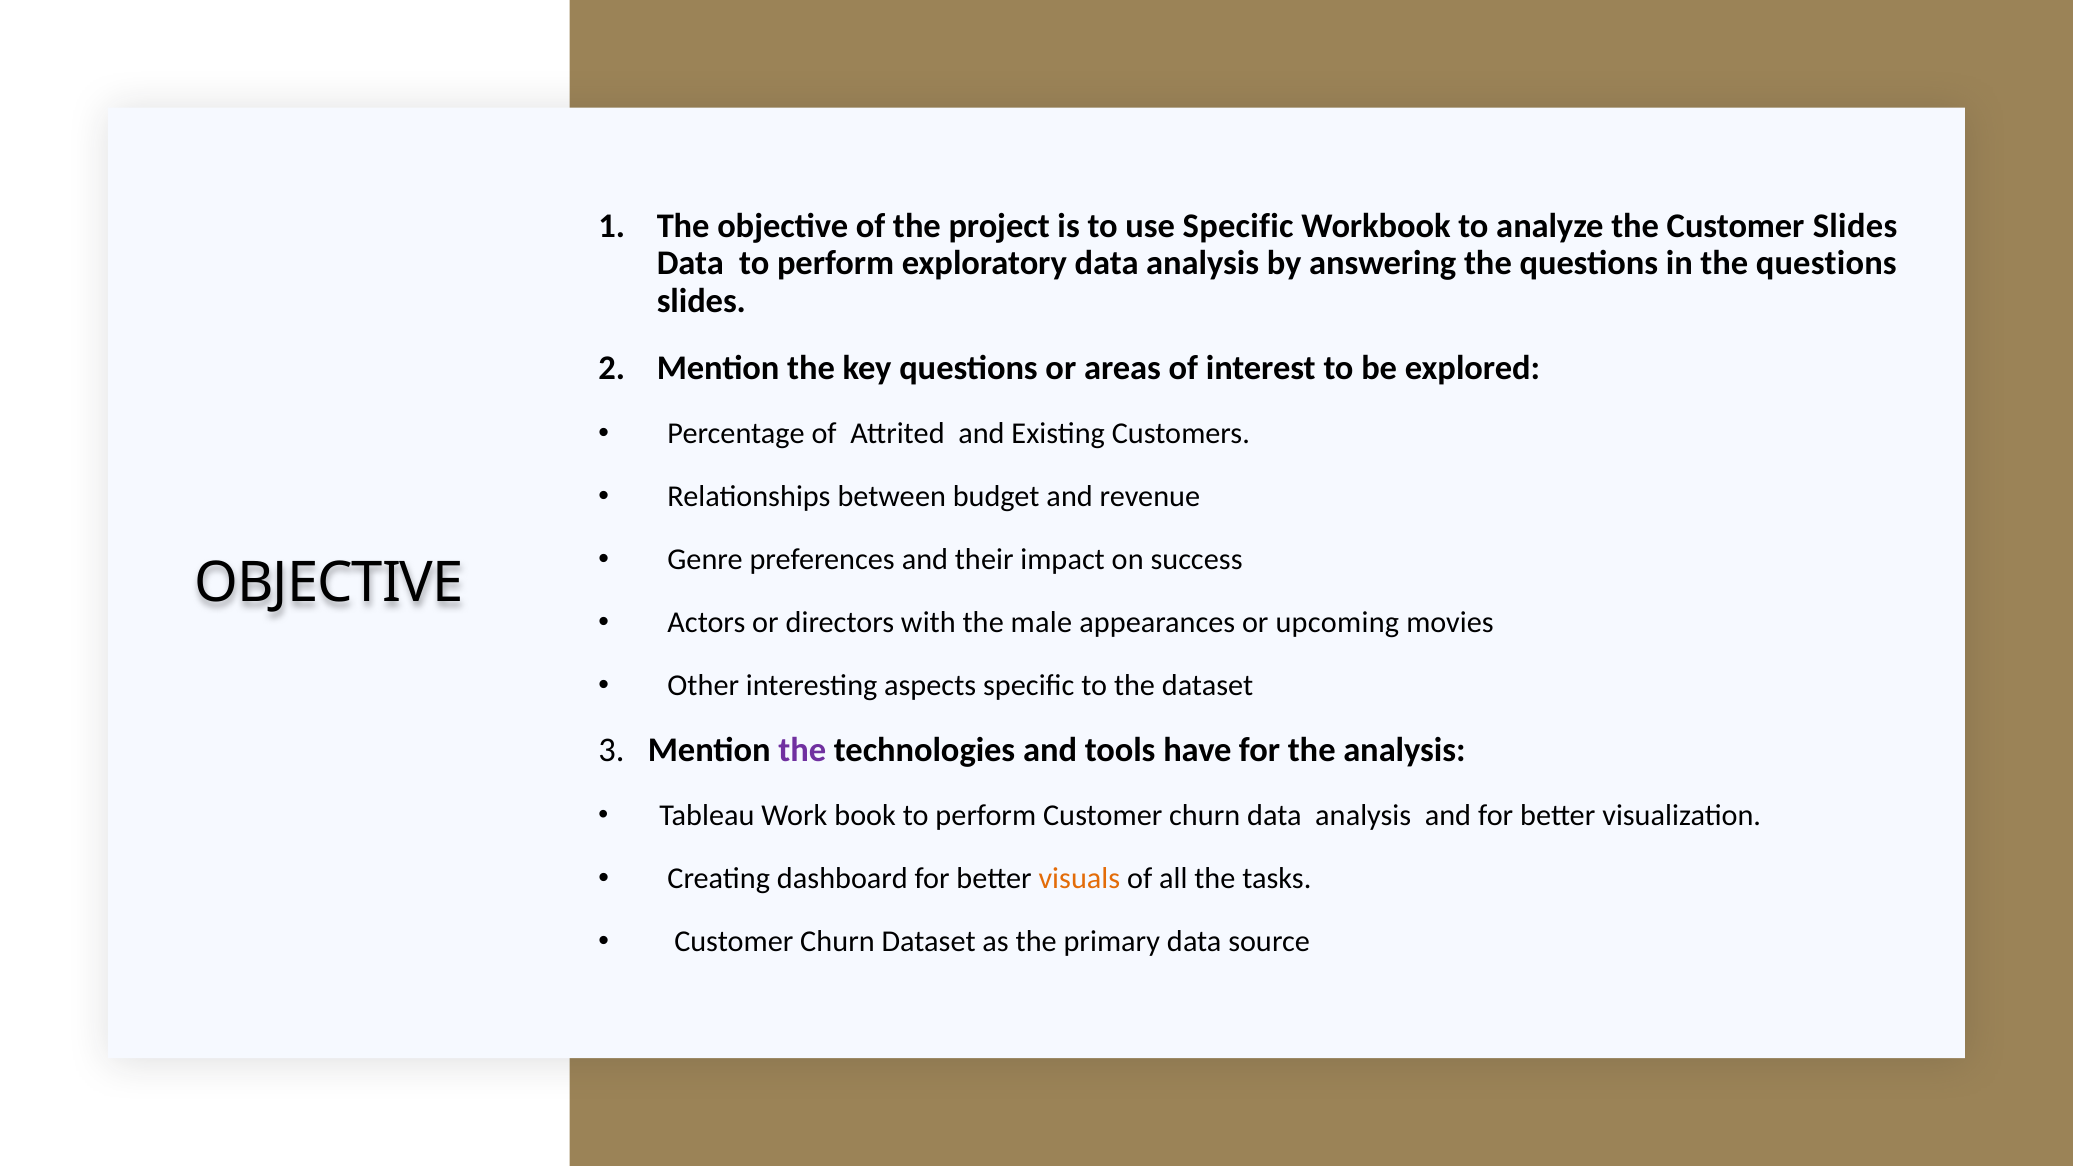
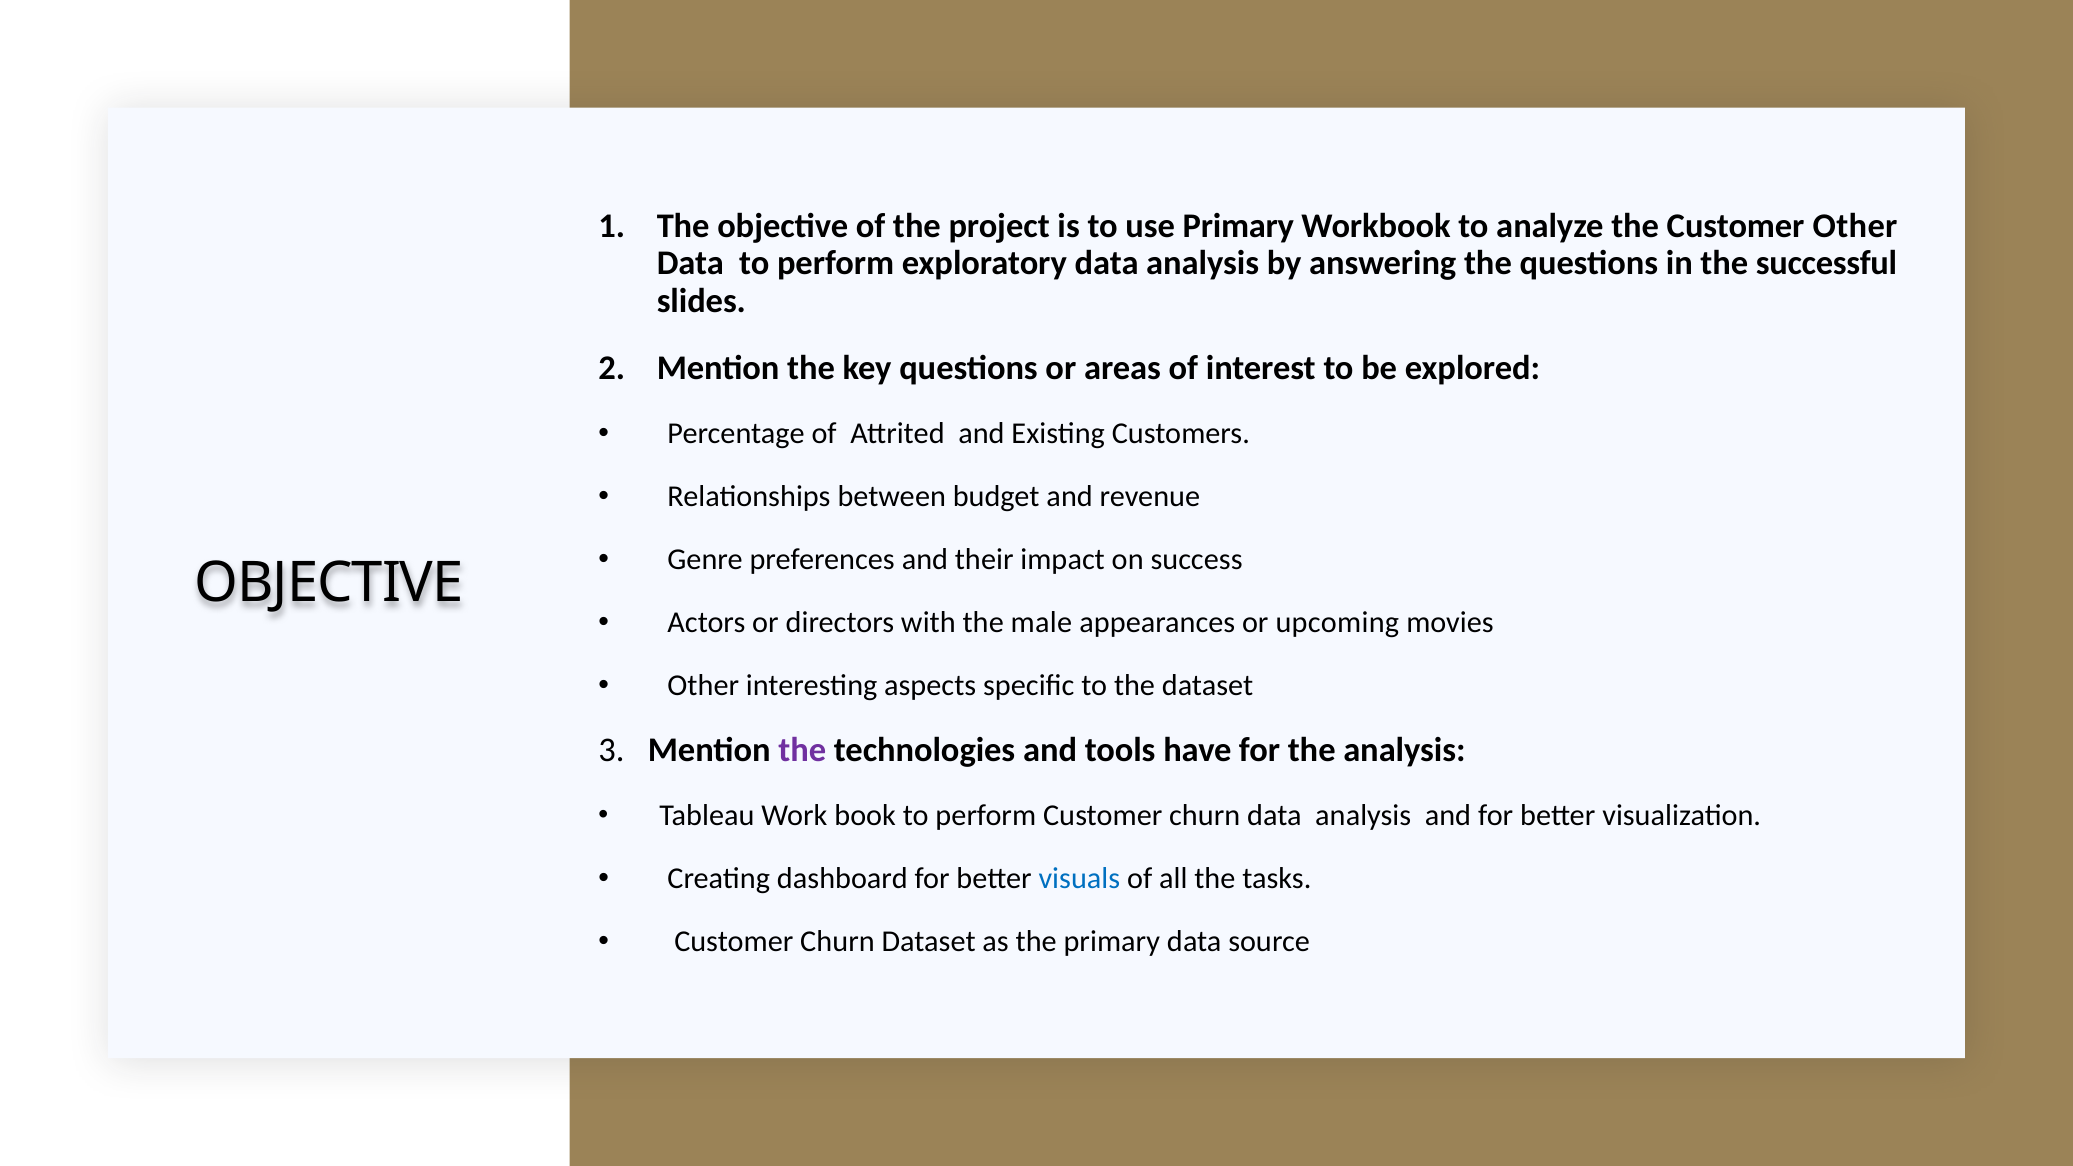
use Specific: Specific -> Primary (1238, 226)
Customer Slides: Slides -> Other (1855, 226)
in the questions: questions -> successful (1827, 264)
visuals colour: orange -> blue (1079, 879)
